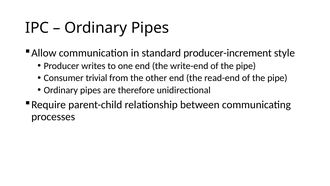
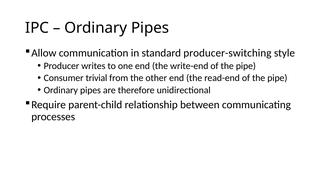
producer-increment: producer-increment -> producer-switching (227, 53)
